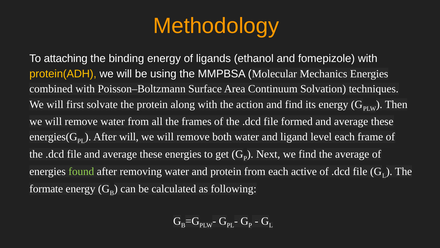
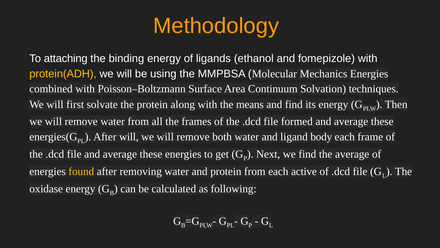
action: action -> means (250, 104)
level: level -> body (321, 137)
found colour: light green -> yellow (81, 171)
formate: formate -> oxidase (46, 188)
